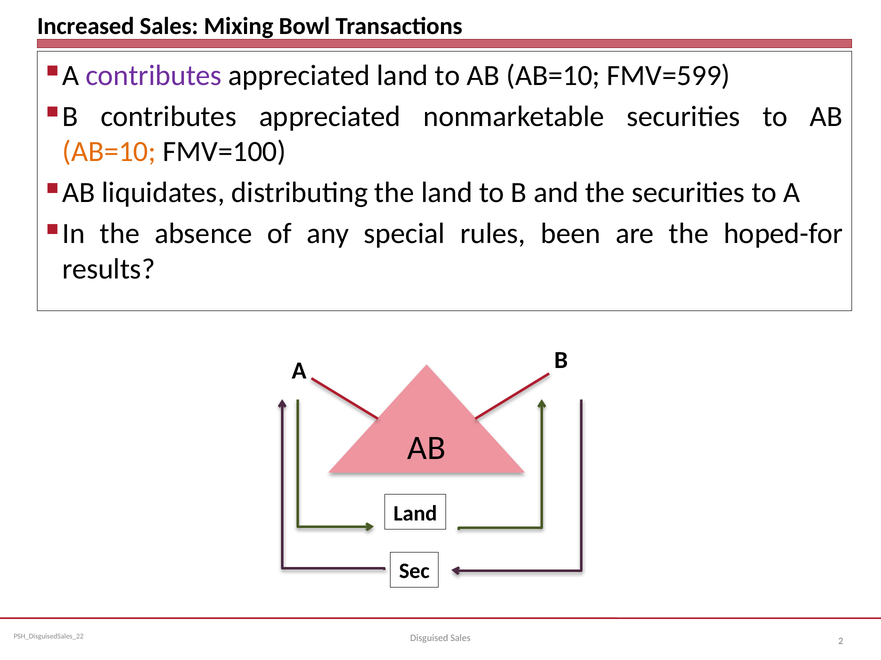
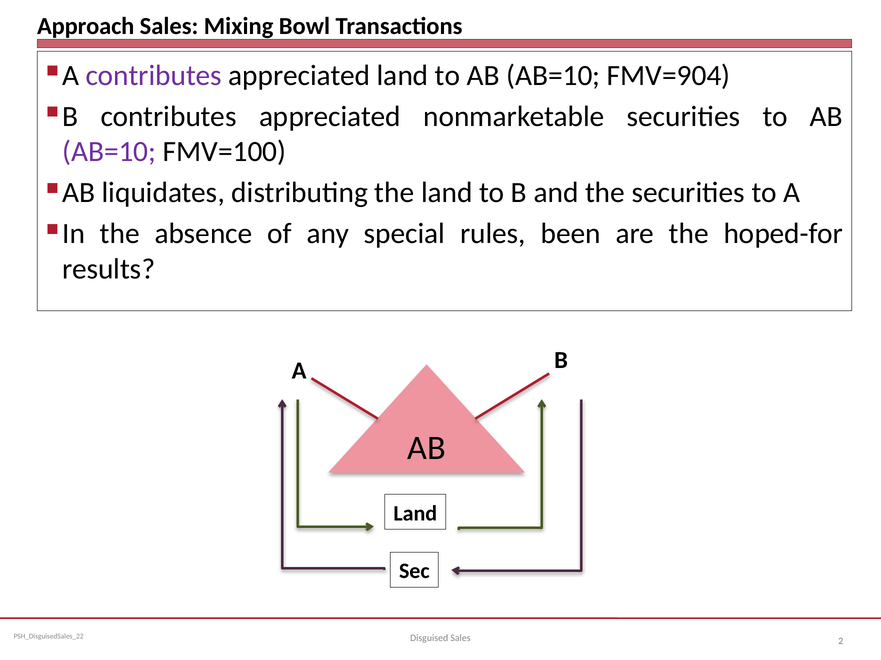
Increased: Increased -> Approach (86, 26)
FMV=599: FMV=599 -> FMV=904 (669, 75)
AB=10 colour: orange -> purple (109, 152)
